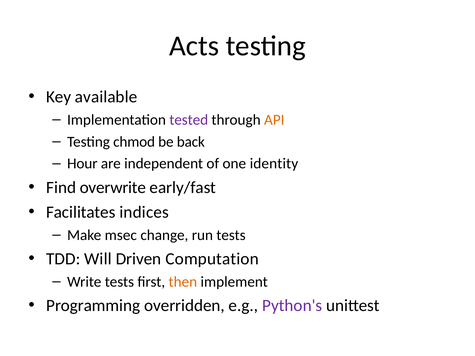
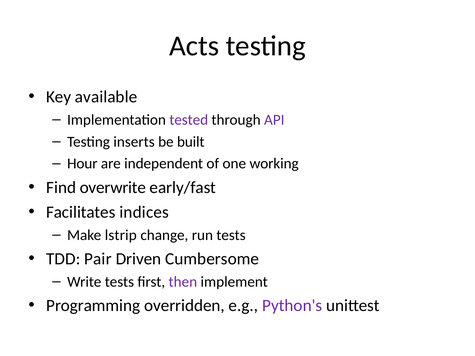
API colour: orange -> purple (274, 120)
chmod: chmod -> inserts (134, 142)
back: back -> built (191, 142)
identity: identity -> working (274, 164)
msec: msec -> lstrip (121, 235)
Will: Will -> Pair (98, 259)
Computation: Computation -> Cumbersome (212, 259)
then colour: orange -> purple (183, 282)
